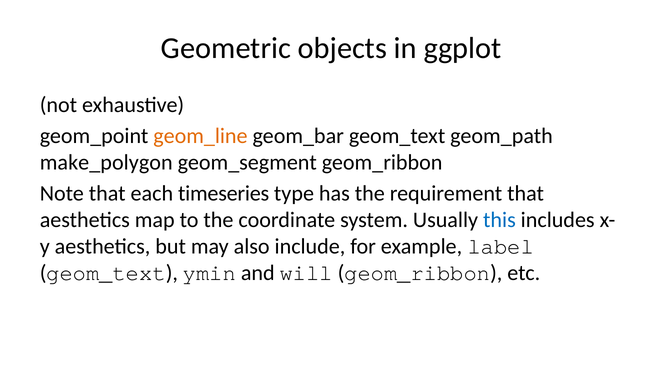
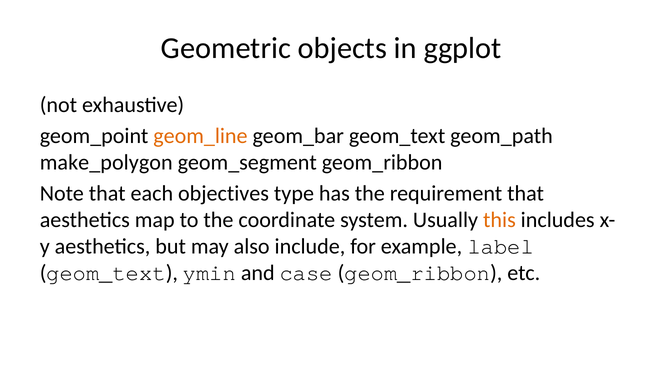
timeseries: timeseries -> objectives (224, 194)
this colour: blue -> orange (499, 220)
will: will -> case (306, 273)
